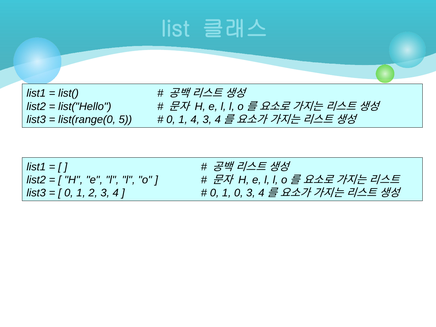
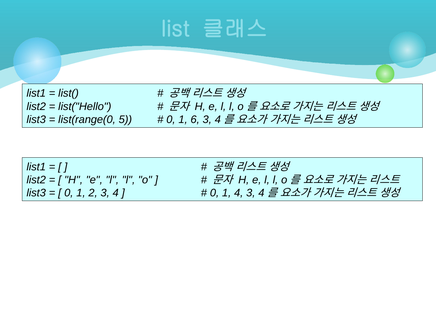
1 4: 4 -> 6 (195, 120)
1 0: 0 -> 4 (239, 193)
